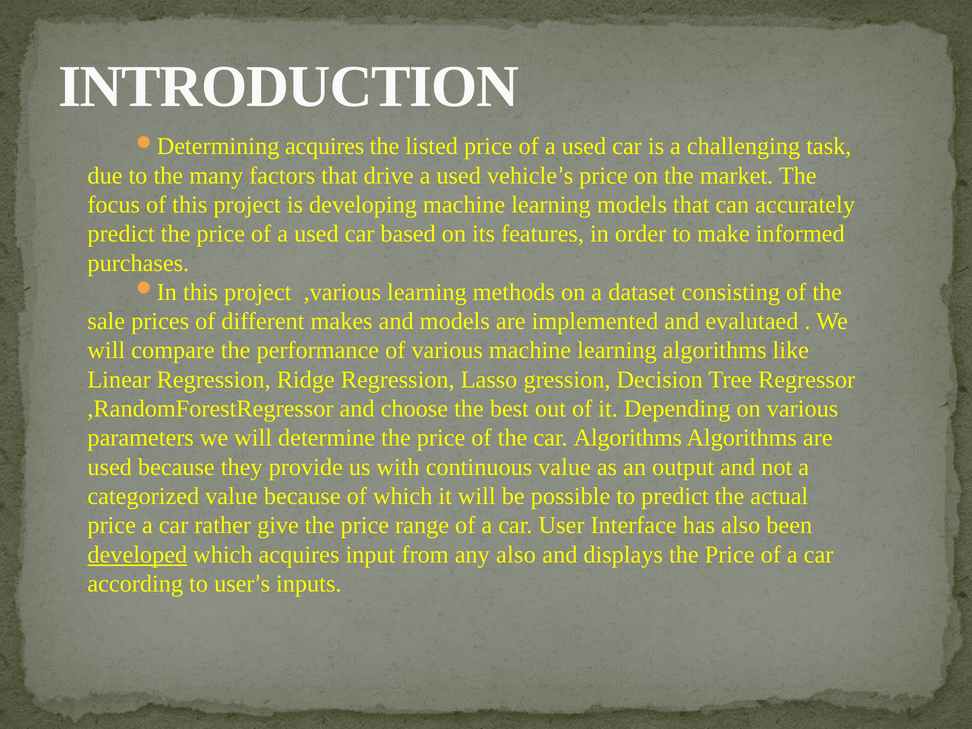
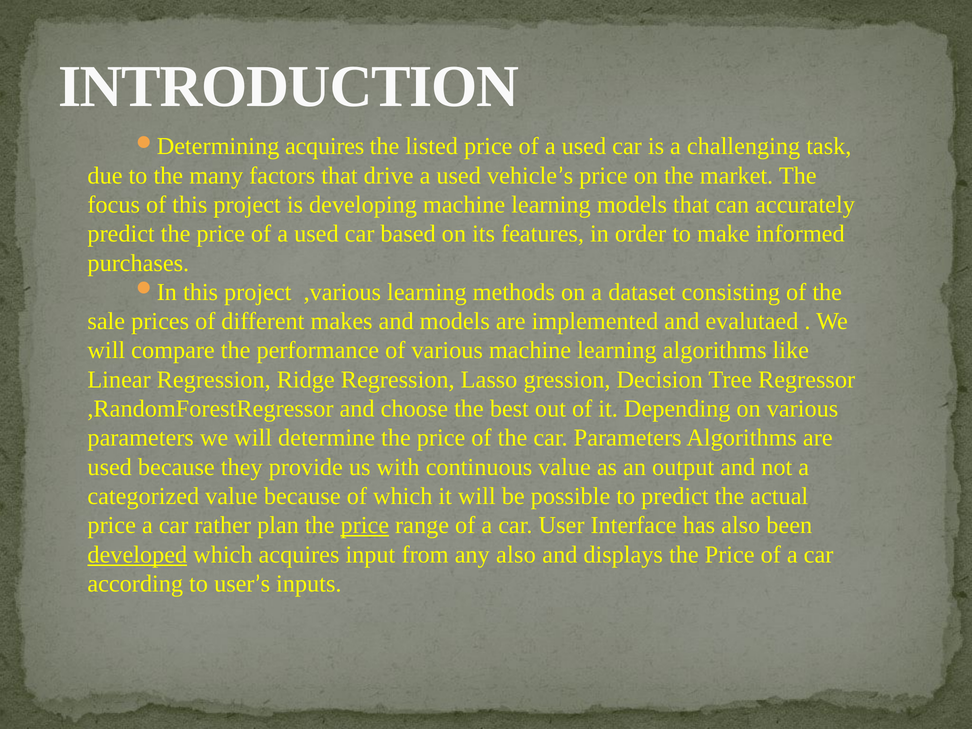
car Algorithms: Algorithms -> Parameters (628, 438)
give: give -> plan (278, 525)
price underline: none -> present (365, 525)
